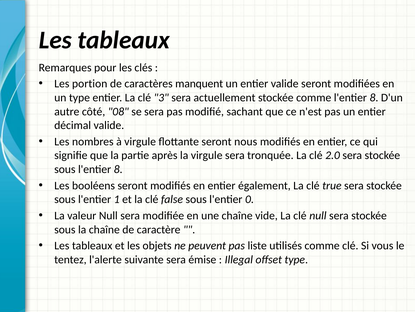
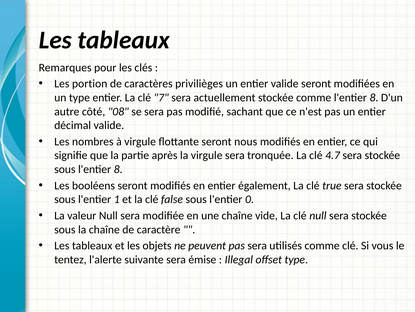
manquent: manquent -> privilièges (199, 84)
3: 3 -> 7 (161, 97)
2.0: 2.0 -> 4.7 (333, 155)
pas liste: liste -> sera (257, 245)
